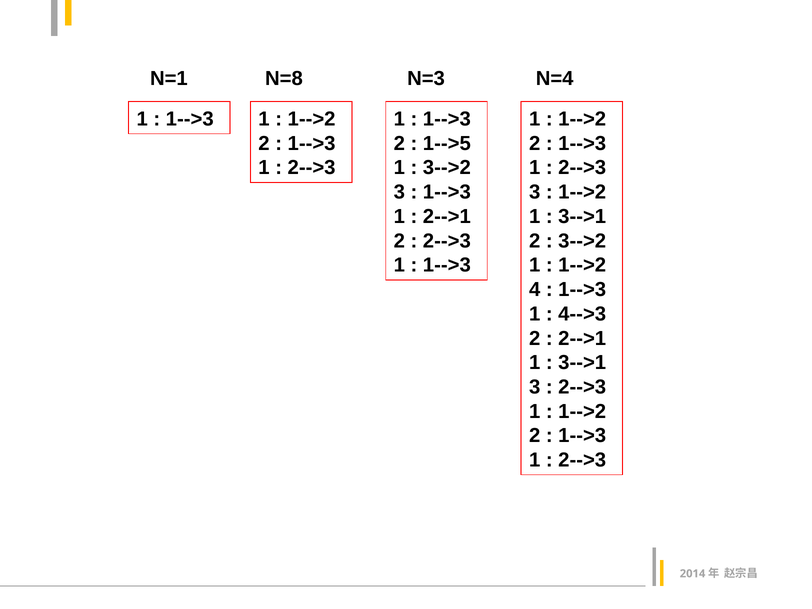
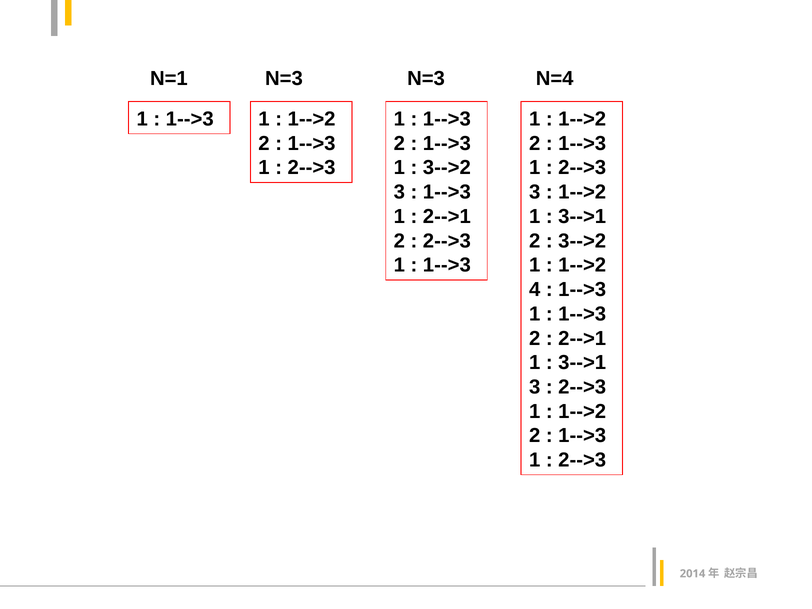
N=8: N=8 -> N=3 (284, 78)
1-->5: 1-->5 -> 1-->3 (447, 143)
4-->3: 4-->3 -> 1-->3 (582, 314)
